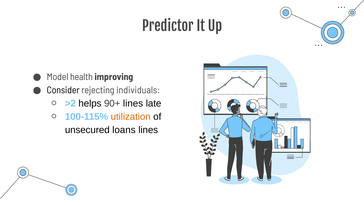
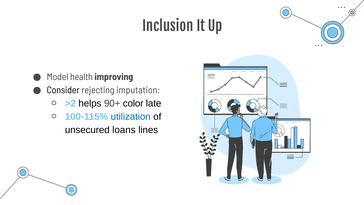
Predictor: Predictor -> Inclusion (168, 26)
individuals: individuals -> imputation (138, 90)
90+ lines: lines -> color (133, 103)
utilization colour: orange -> blue (131, 116)
